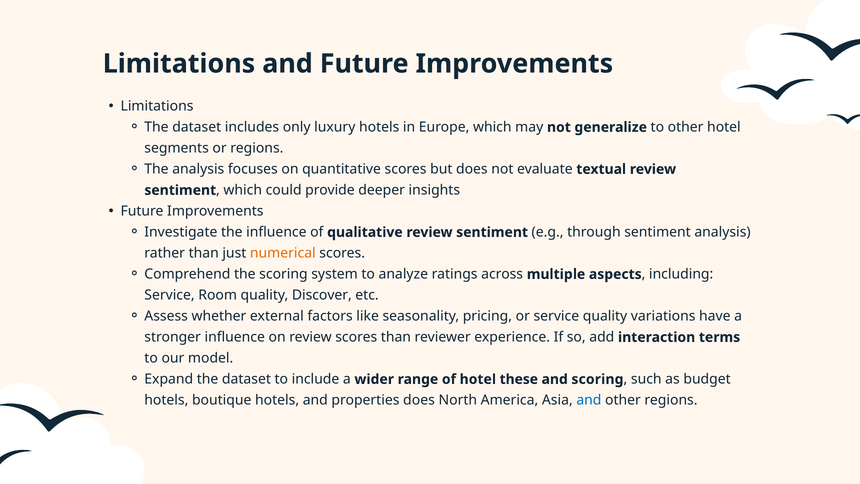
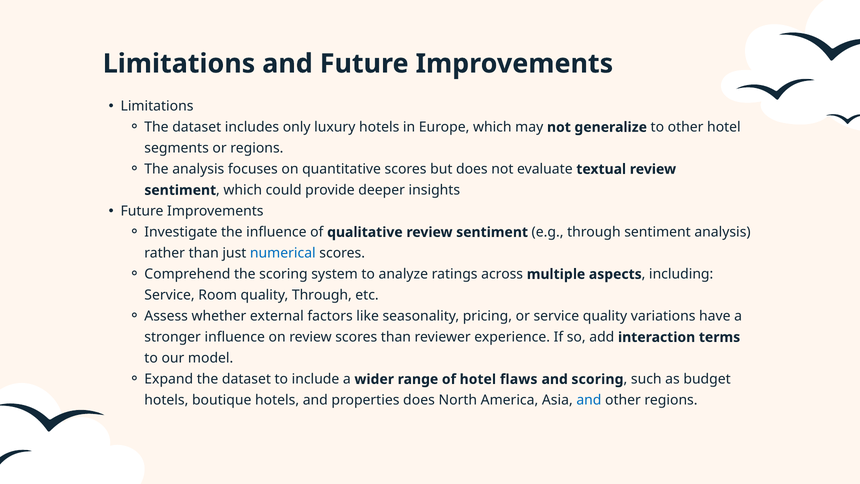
numerical colour: orange -> blue (283, 253)
quality Discover: Discover -> Through (322, 295)
these: these -> flaws (519, 379)
